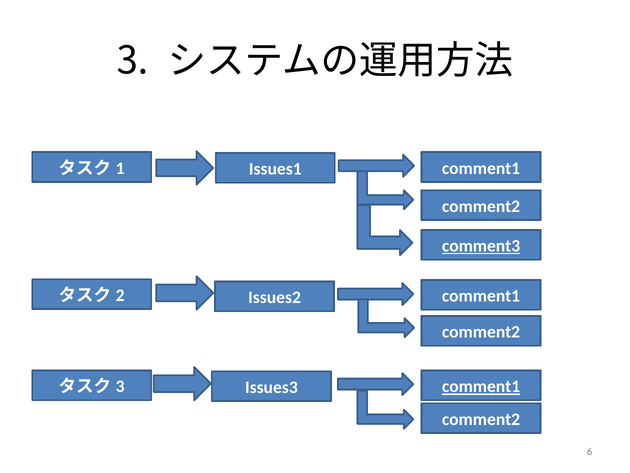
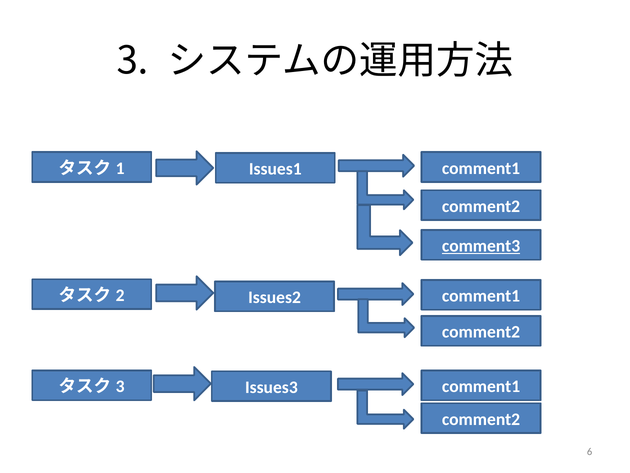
comment1 underline: present -> none (481, 386)
